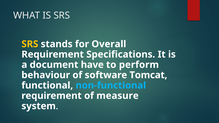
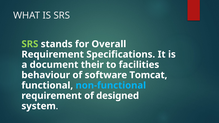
SRS colour: yellow -> light green (30, 44)
have: have -> their (92, 65)
perform: perform -> facilities (139, 65)
measure: measure -> designed (118, 96)
